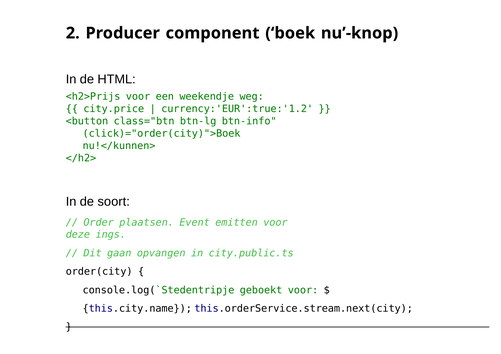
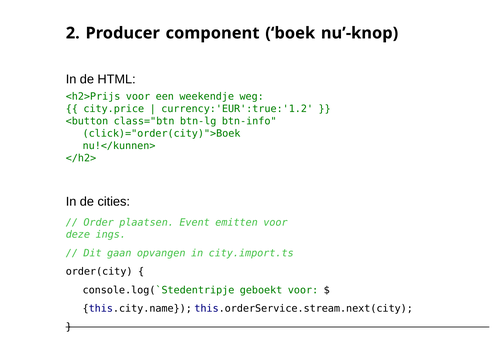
soort: soort -> cities (114, 202)
city.public.ts: city.public.ts -> city.import.ts (251, 253)
